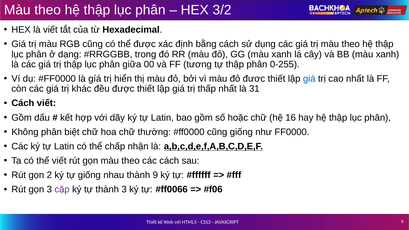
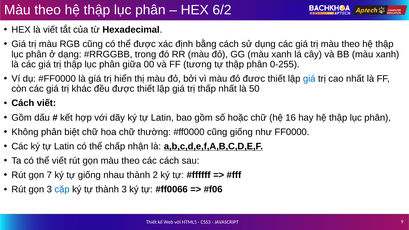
3/2: 3/2 -> 6/2 (222, 10)
31: 31 -> 50 (254, 89)
2: 2 -> 7 (49, 175)
thành 9: 9 -> 2 (155, 175)
cặp colour: purple -> blue (62, 190)
